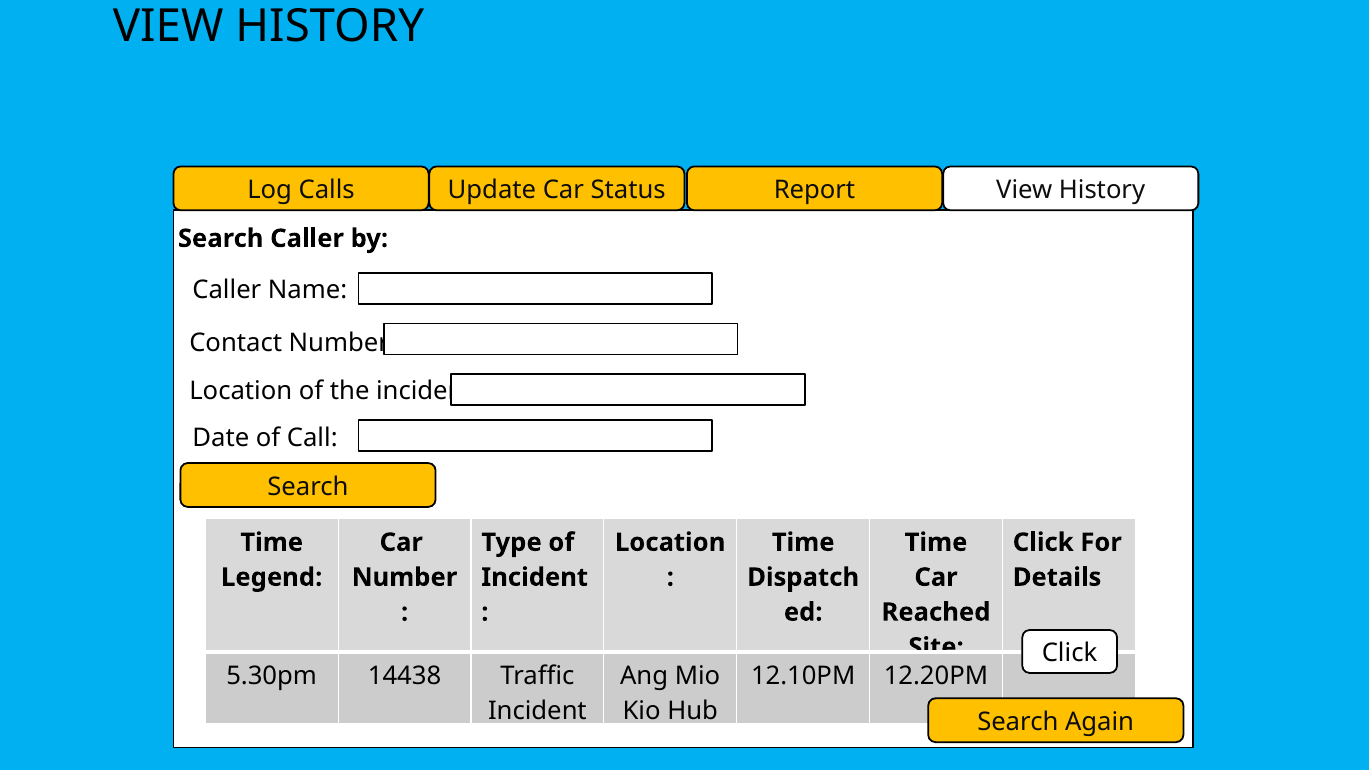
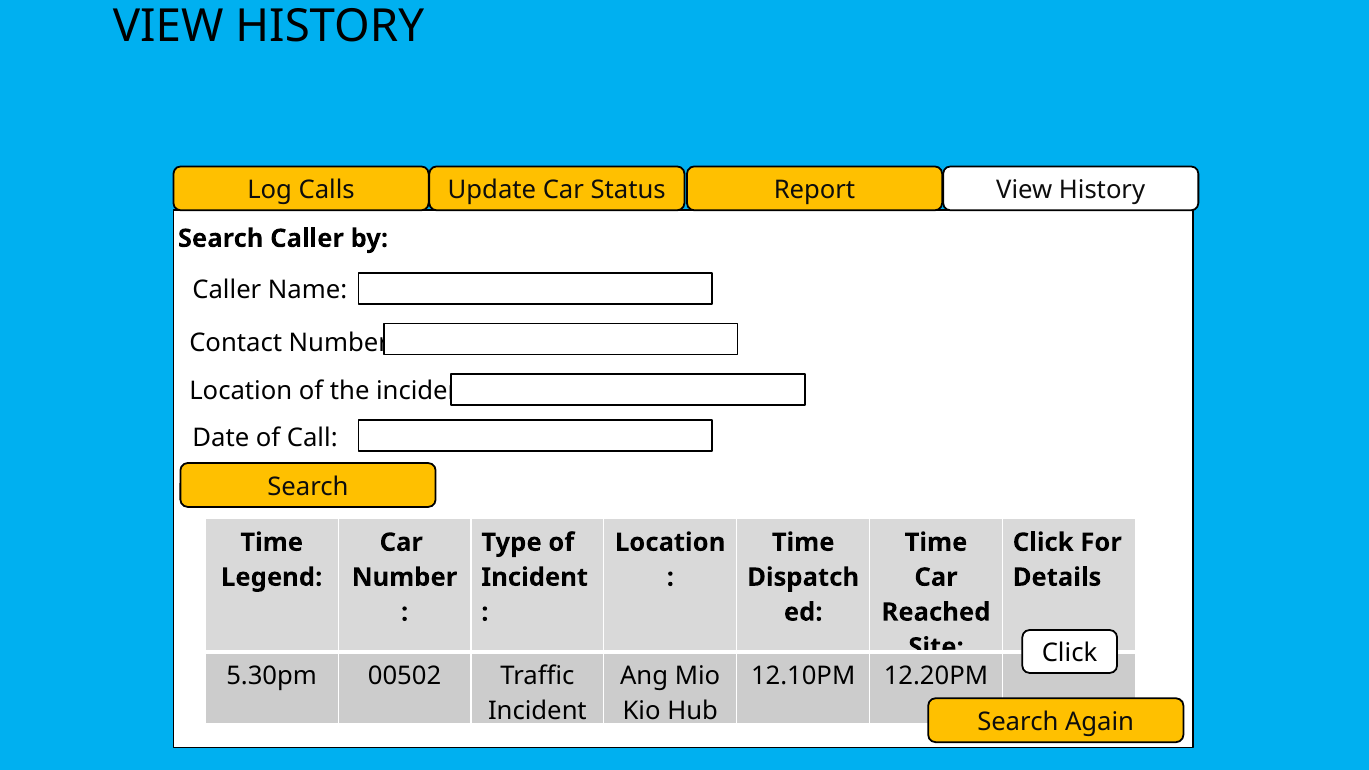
14438: 14438 -> 00502 (405, 676)
